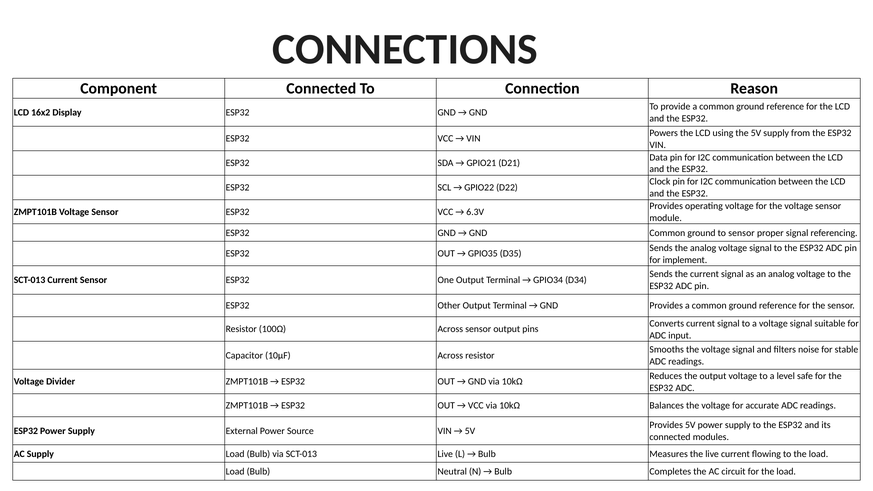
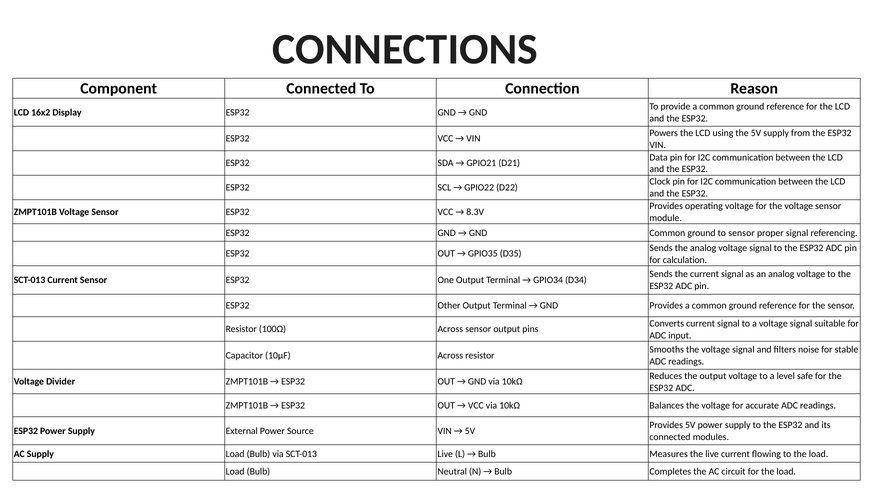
6.3V: 6.3V -> 8.3V (475, 212)
implement: implement -> calculation (685, 260)
